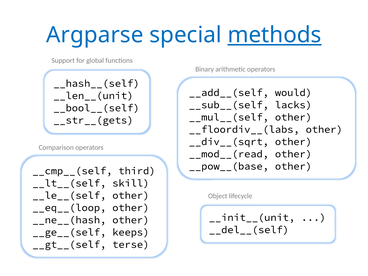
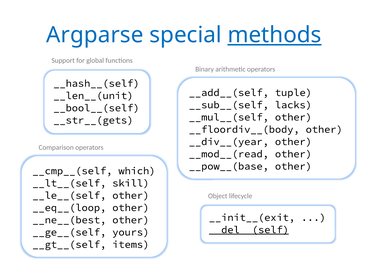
would: would -> tuple (293, 93)
__floordiv__(labs: __floordiv__(labs -> __floordiv__(body (244, 129)
__div__(sqrt: __div__(sqrt -> __div__(year (229, 142)
third: third -> which (137, 171)
__init__(unit: __init__(unit -> __init__(exit (252, 217)
__ne__(hash: __ne__(hash -> __ne__(best (69, 220)
__del__(self underline: none -> present (249, 230)
keeps: keeps -> yours (131, 232)
terse: terse -> items (131, 244)
